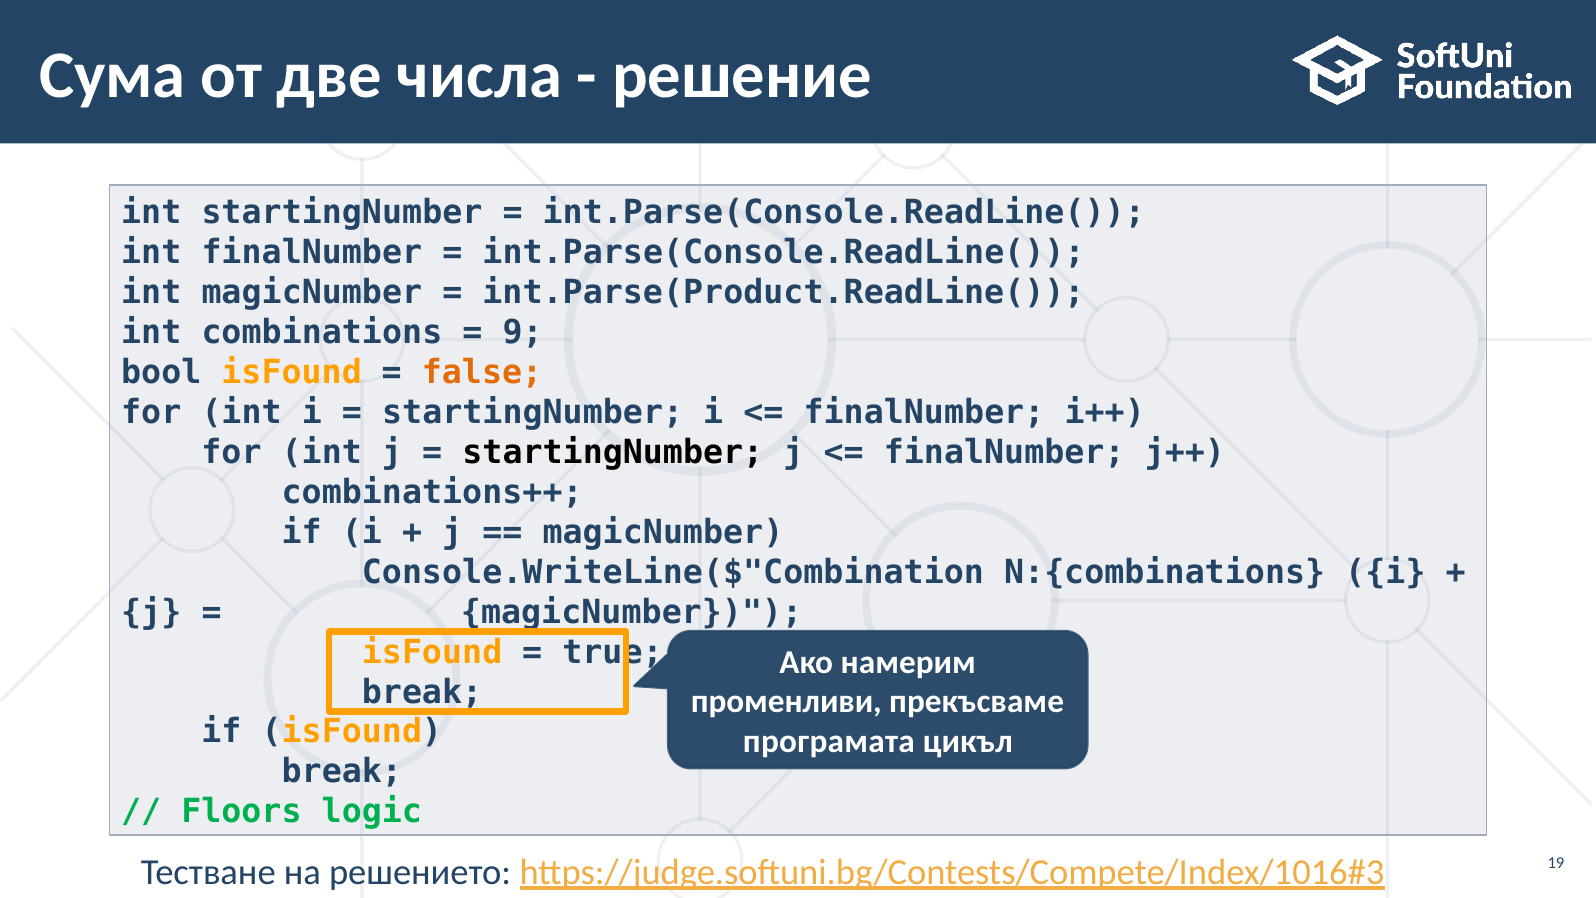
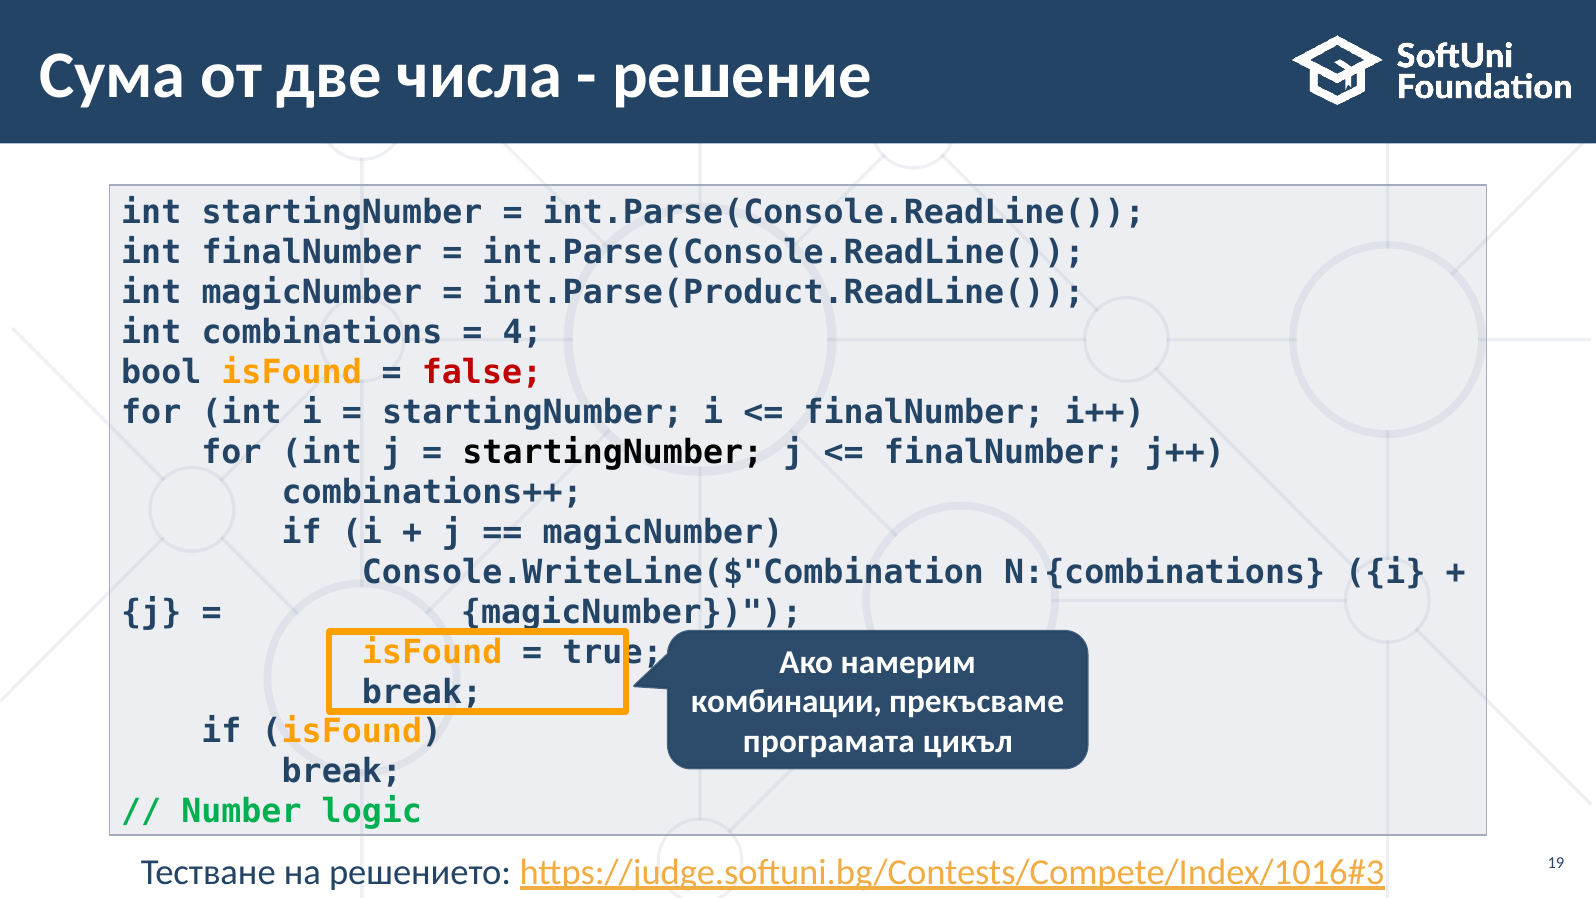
9: 9 -> 4 (523, 333)
false colour: orange -> red (482, 373)
променливи: променливи -> комбинации (786, 702)
Floors: Floors -> Number (241, 812)
